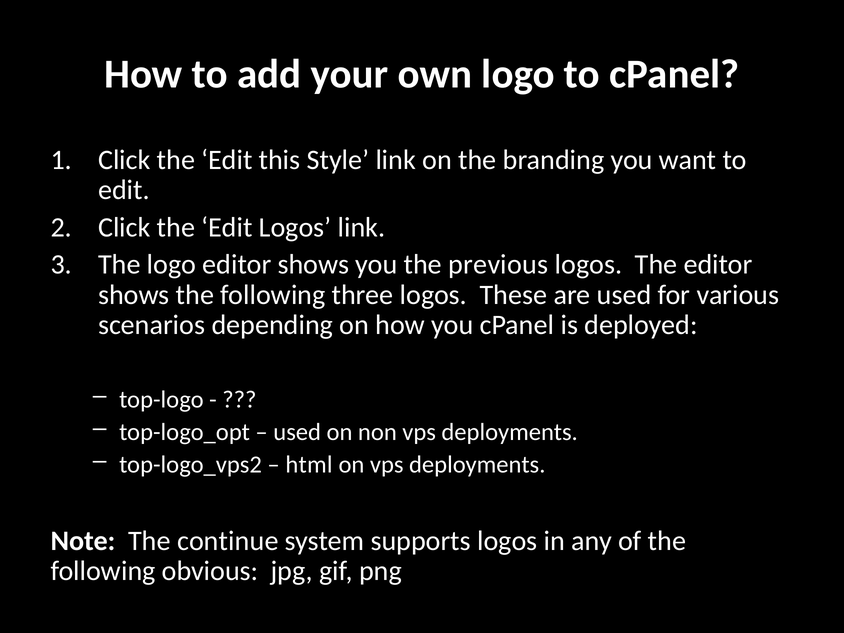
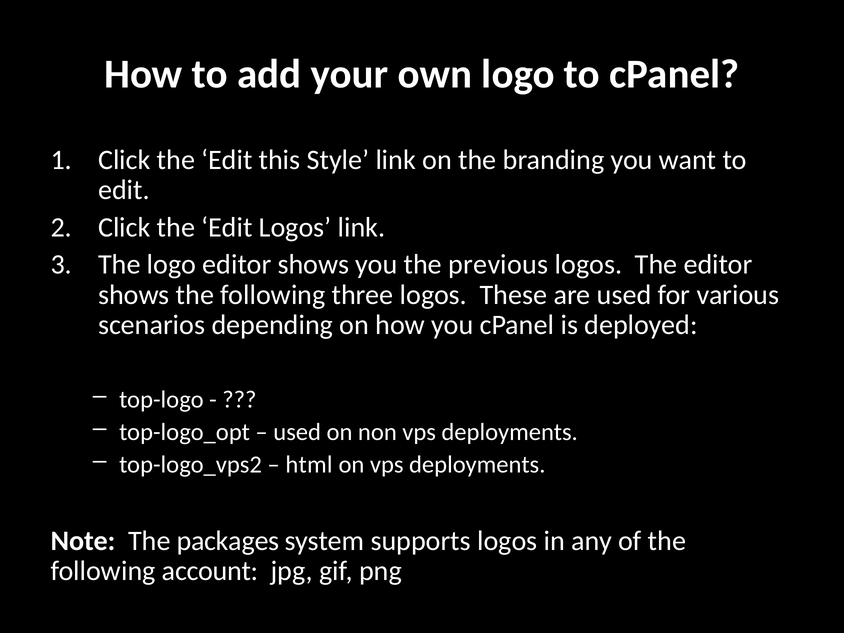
continue: continue -> packages (228, 541)
obvious: obvious -> account (210, 571)
